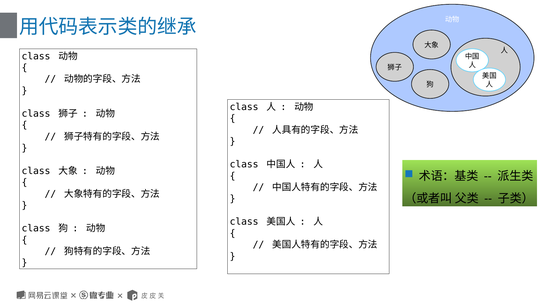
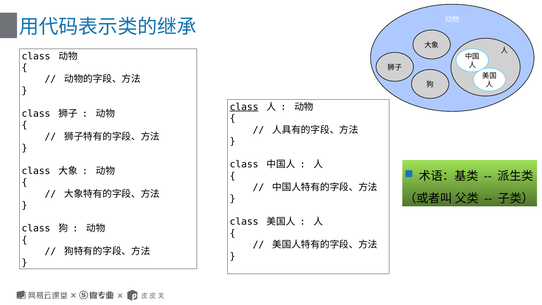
class underline: none -> present (244, 107)
